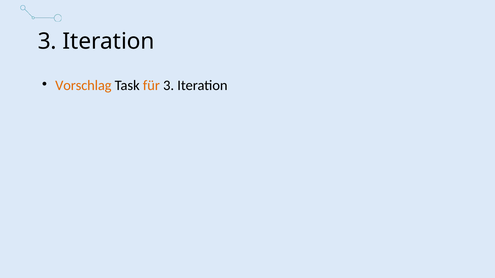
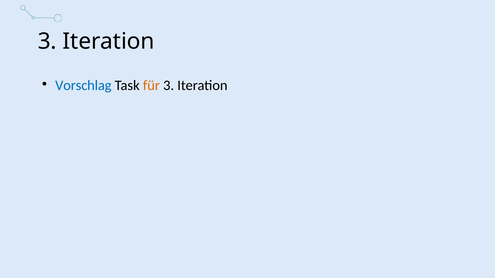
Vorschlag colour: orange -> blue (83, 86)
